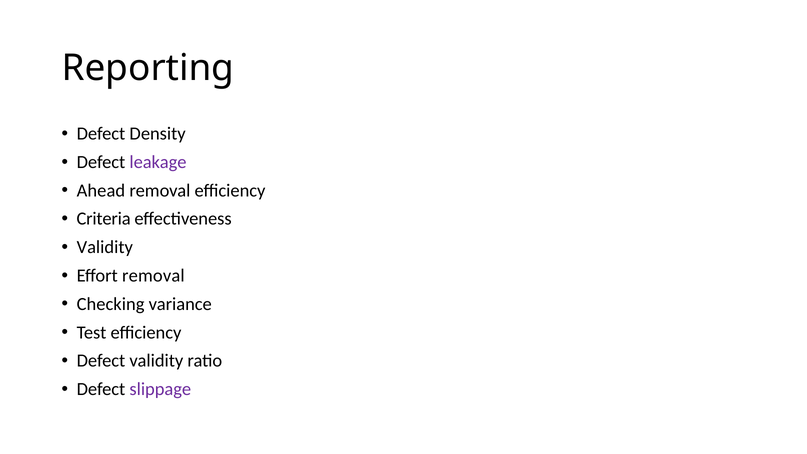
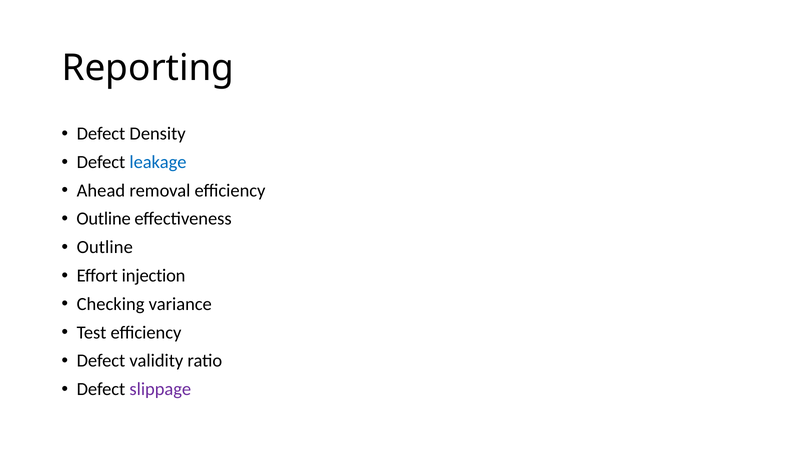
leakage colour: purple -> blue (158, 162)
Criteria: Criteria -> Outline (104, 219)
Validity: Validity -> Outline (105, 247)
Effort removal: removal -> injection (154, 276)
